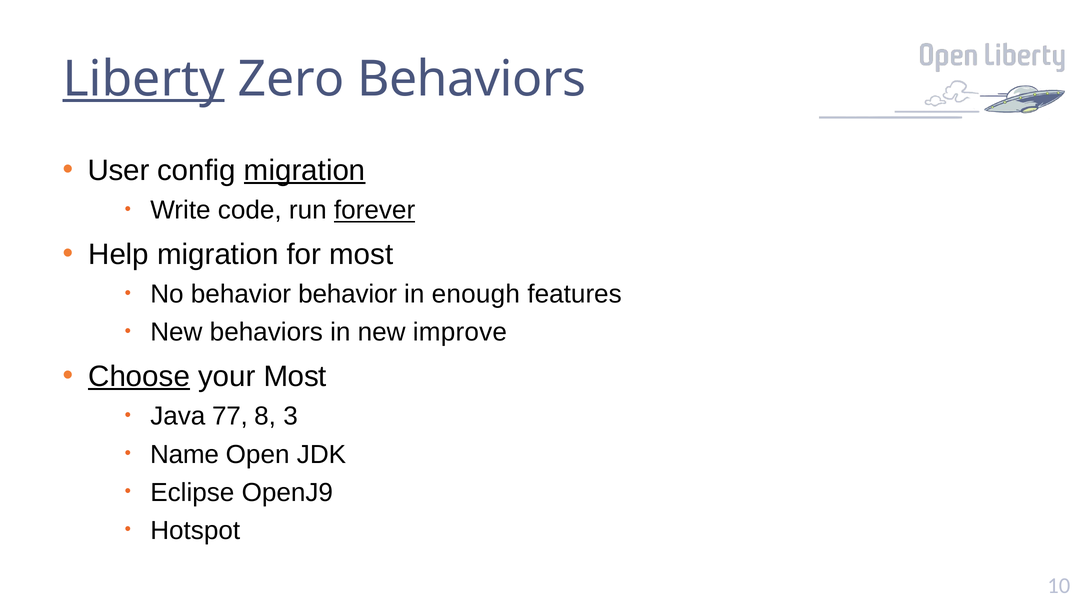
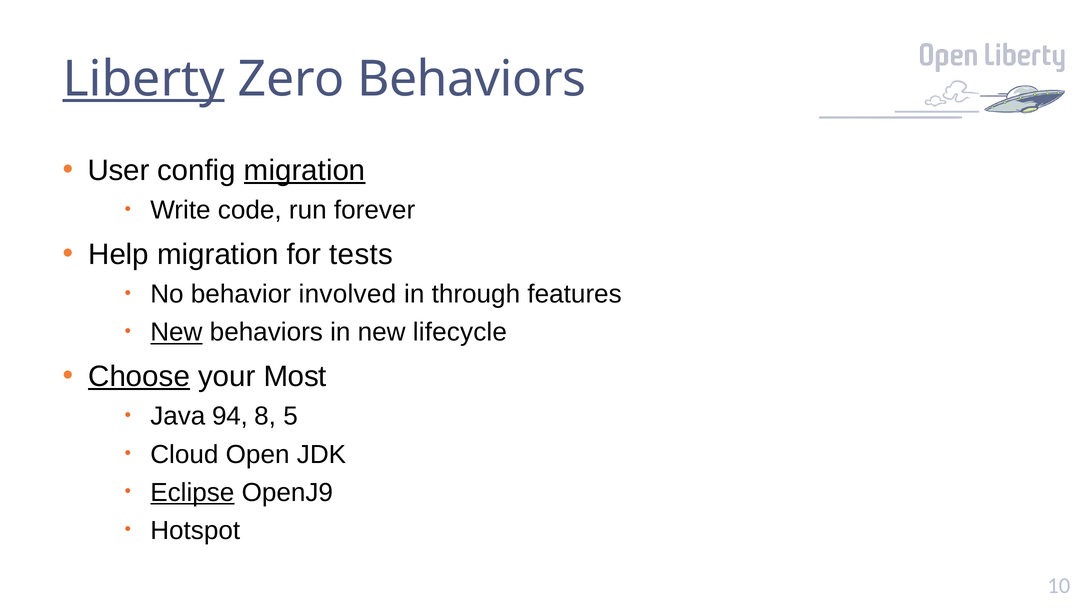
forever underline: present -> none (375, 210)
for most: most -> tests (361, 254)
behavior behavior: behavior -> involved (347, 294)
enough: enough -> through (476, 294)
New underline: none -> present (176, 332)
improve: improve -> lifecycle (460, 332)
77: 77 -> 94 (230, 416)
3: 3 -> 5 (291, 416)
Name: Name -> Cloud (184, 454)
Eclipse underline: none -> present (192, 493)
